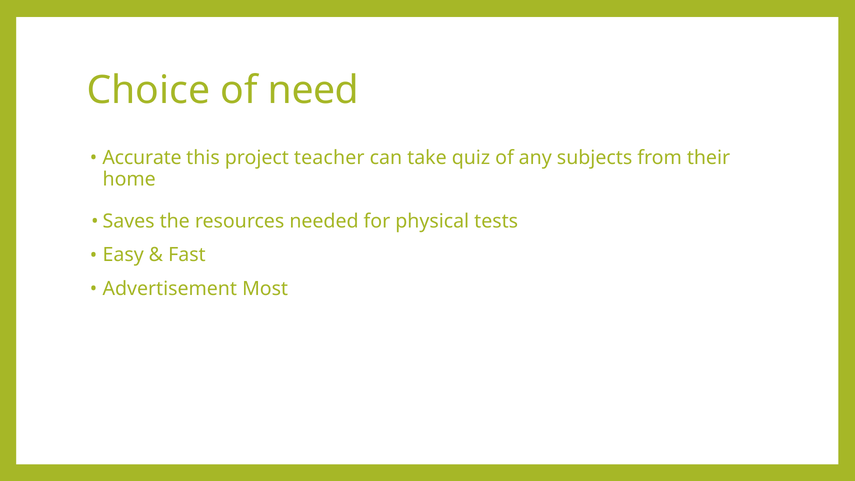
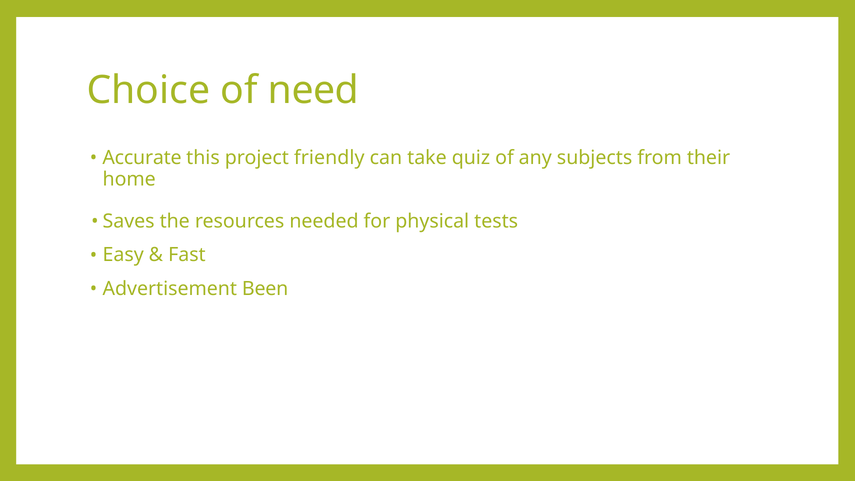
teacher: teacher -> friendly (329, 158)
Most: Most -> Been (265, 289)
